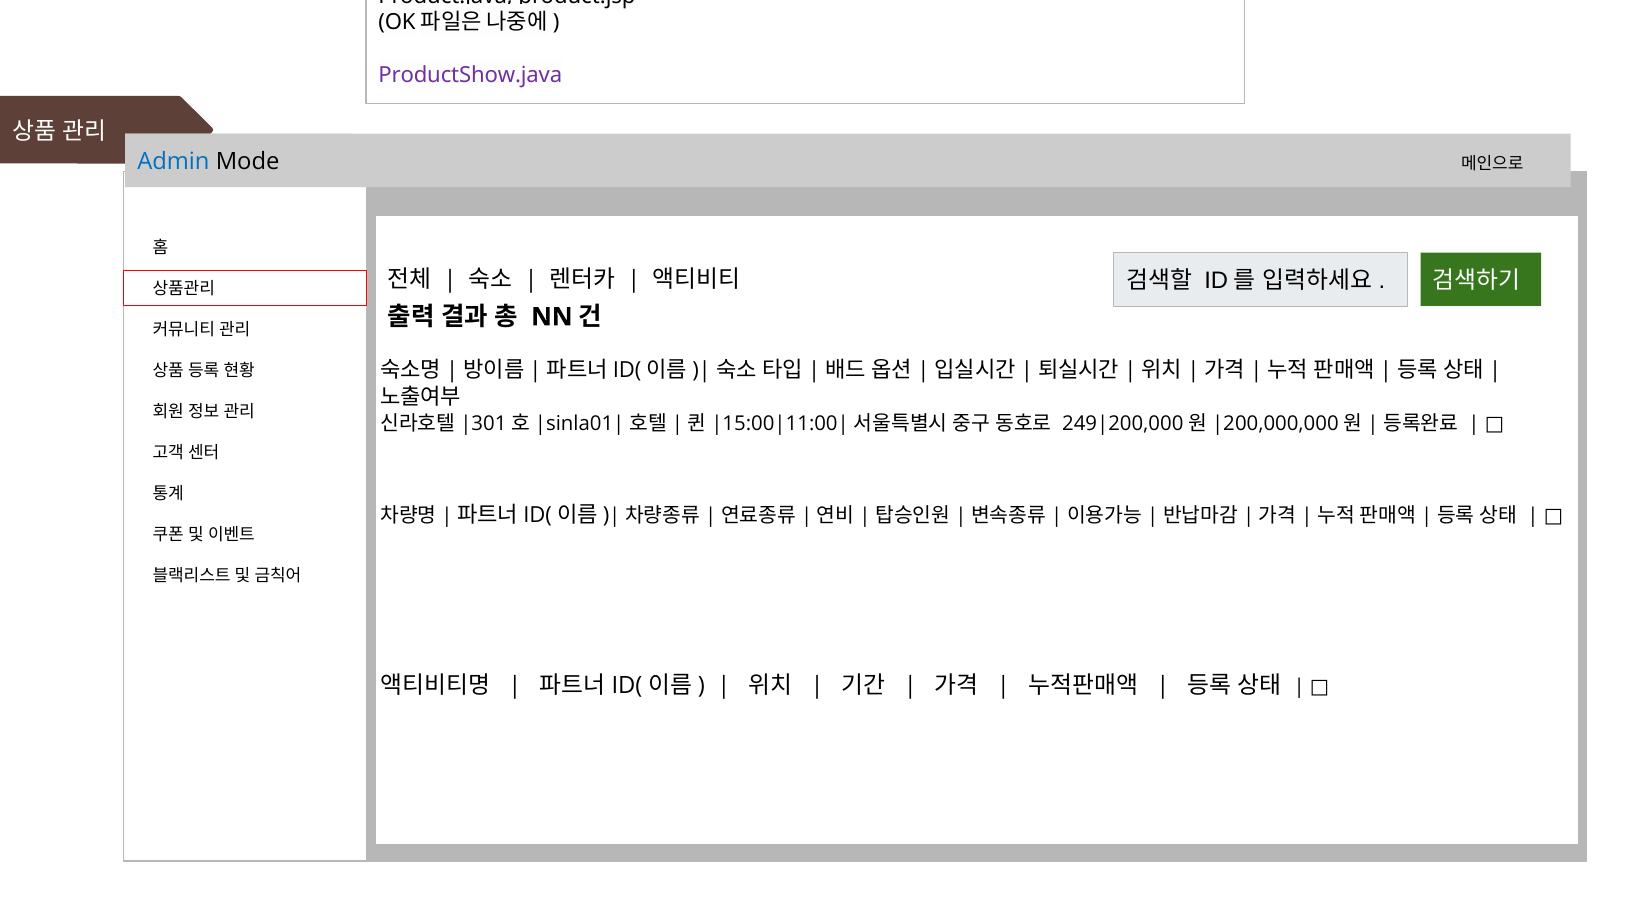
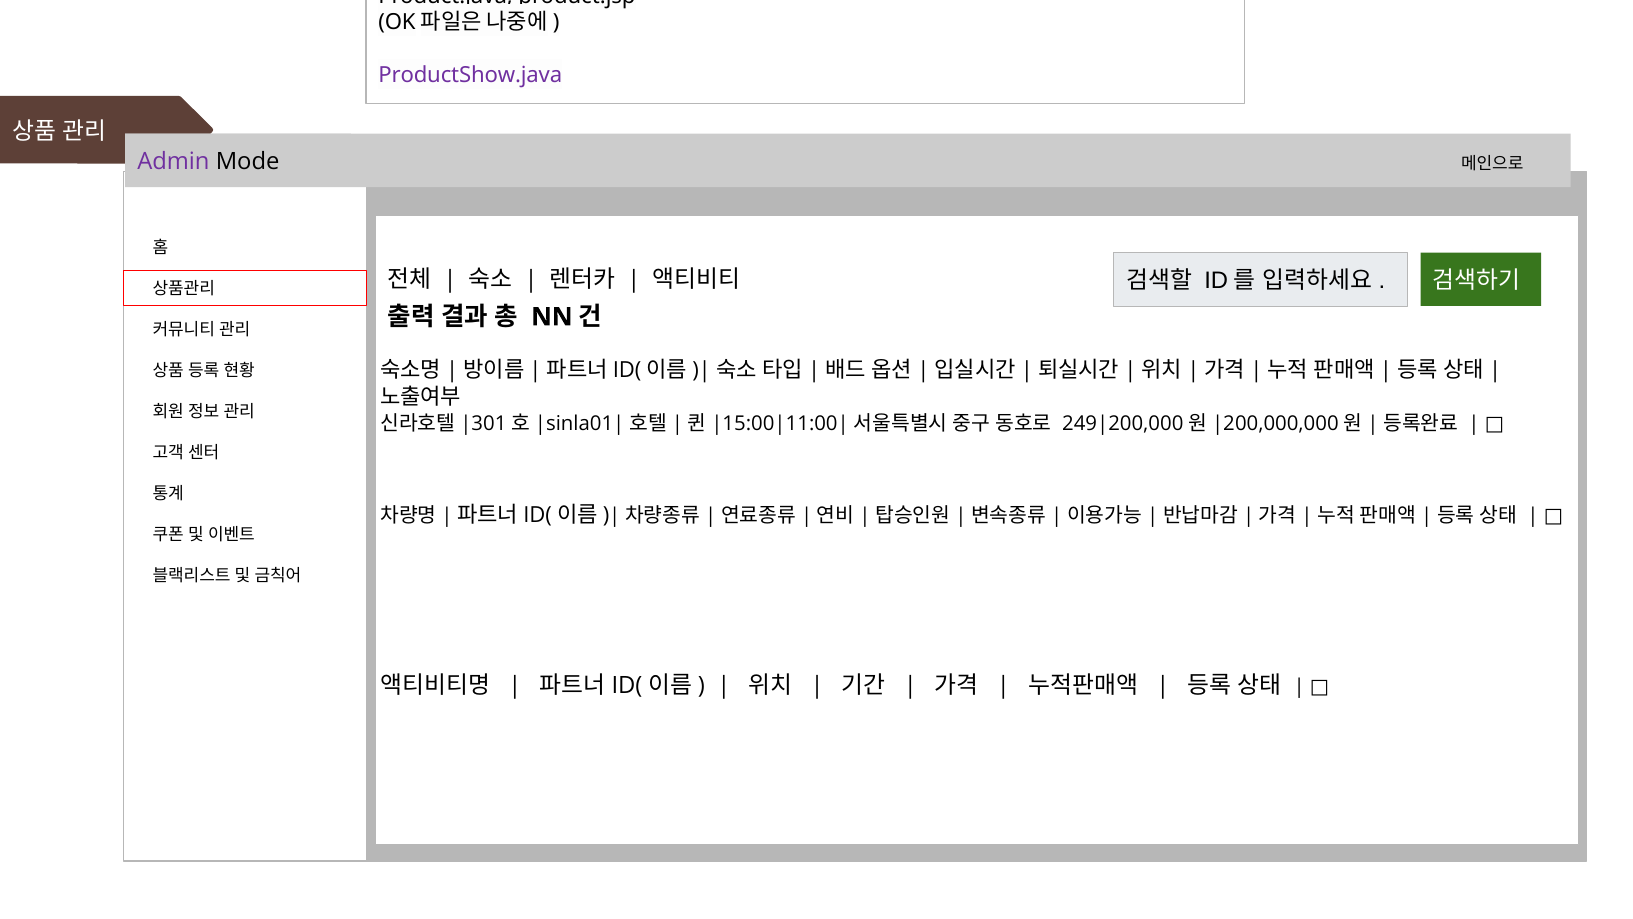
Admin colour: blue -> purple (173, 162)
